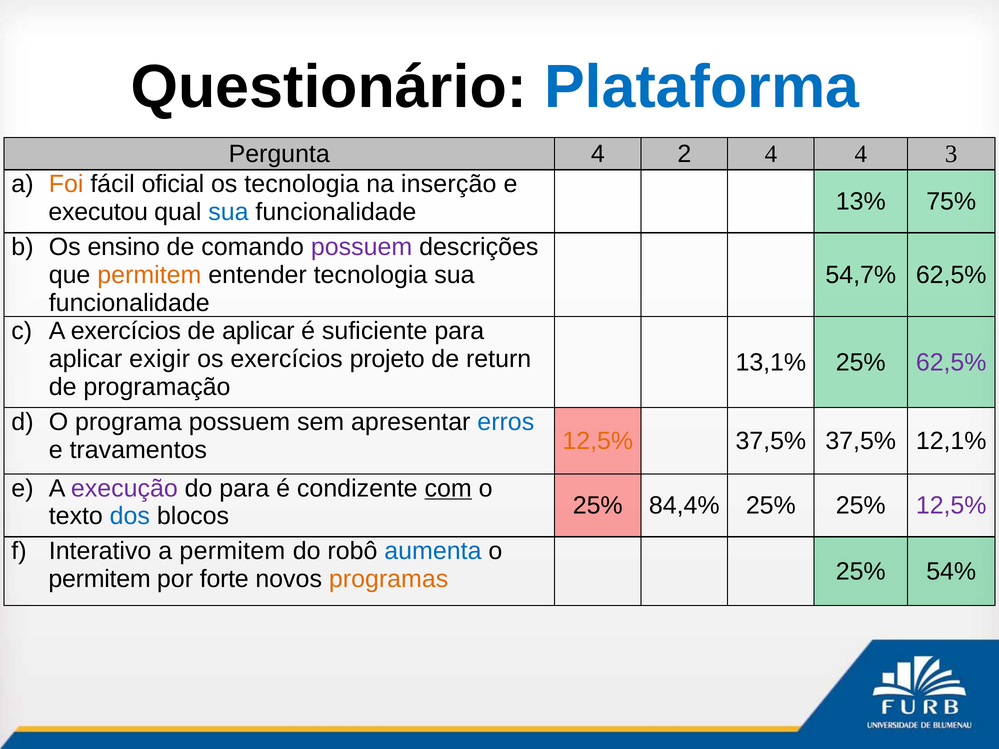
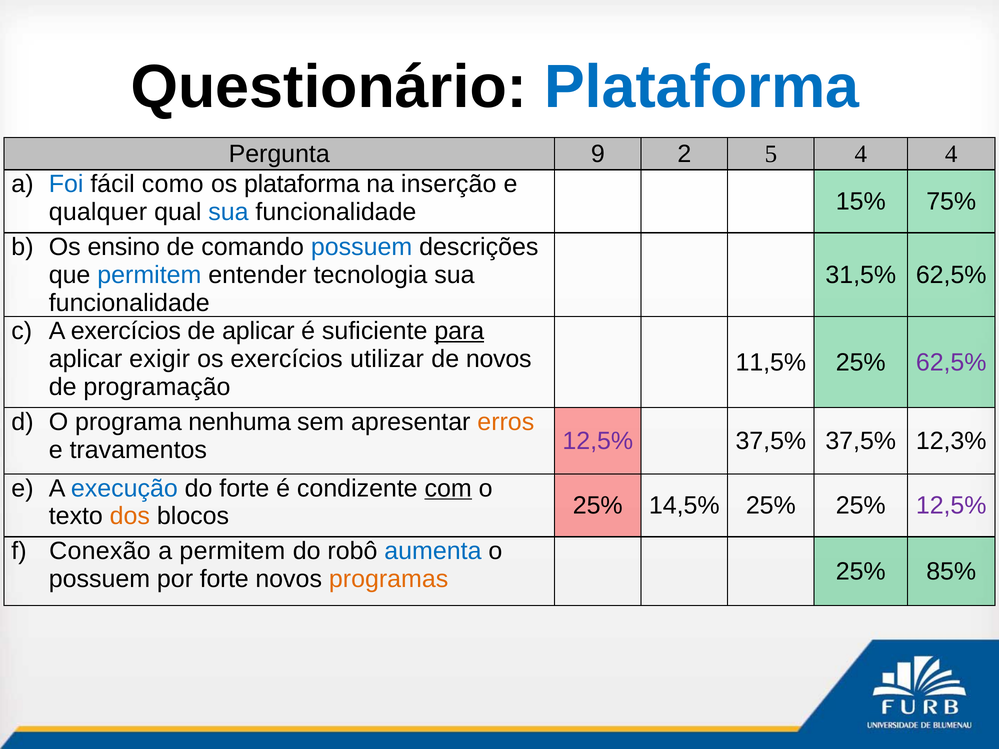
Pergunta 4: 4 -> 9 (598, 154)
2 4: 4 -> 5 (771, 154)
4 3: 3 -> 4 (951, 154)
Foi colour: orange -> blue (66, 184)
oficial: oficial -> como (173, 184)
os tecnologia: tecnologia -> plataforma (302, 184)
executou: executou -> qualquer (98, 212)
13%: 13% -> 15% (861, 202)
possuem colour: purple -> blue (362, 247)
permitem colour: orange -> blue (149, 275)
54,7%: 54,7% -> 31,5% (861, 275)
para underline: none -> present (459, 331)
projeto: projeto -> utilizar (387, 359)
de return: return -> novos (499, 359)
13,1%: 13,1% -> 11,5% (771, 363)
programa possuem: possuem -> nenhuma (240, 422)
erros colour: blue -> orange (506, 422)
12,5% colour: orange -> purple (598, 441)
12,1%: 12,1% -> 12,3% (951, 441)
execução colour: purple -> blue (124, 488)
do para: para -> forte (244, 488)
dos colour: blue -> orange (130, 516)
84,4%: 84,4% -> 14,5% (684, 506)
Interativo: Interativo -> Conexão (100, 551)
permitem: permitem -> possuem (99, 579)
54%: 54% -> 85% (951, 572)
